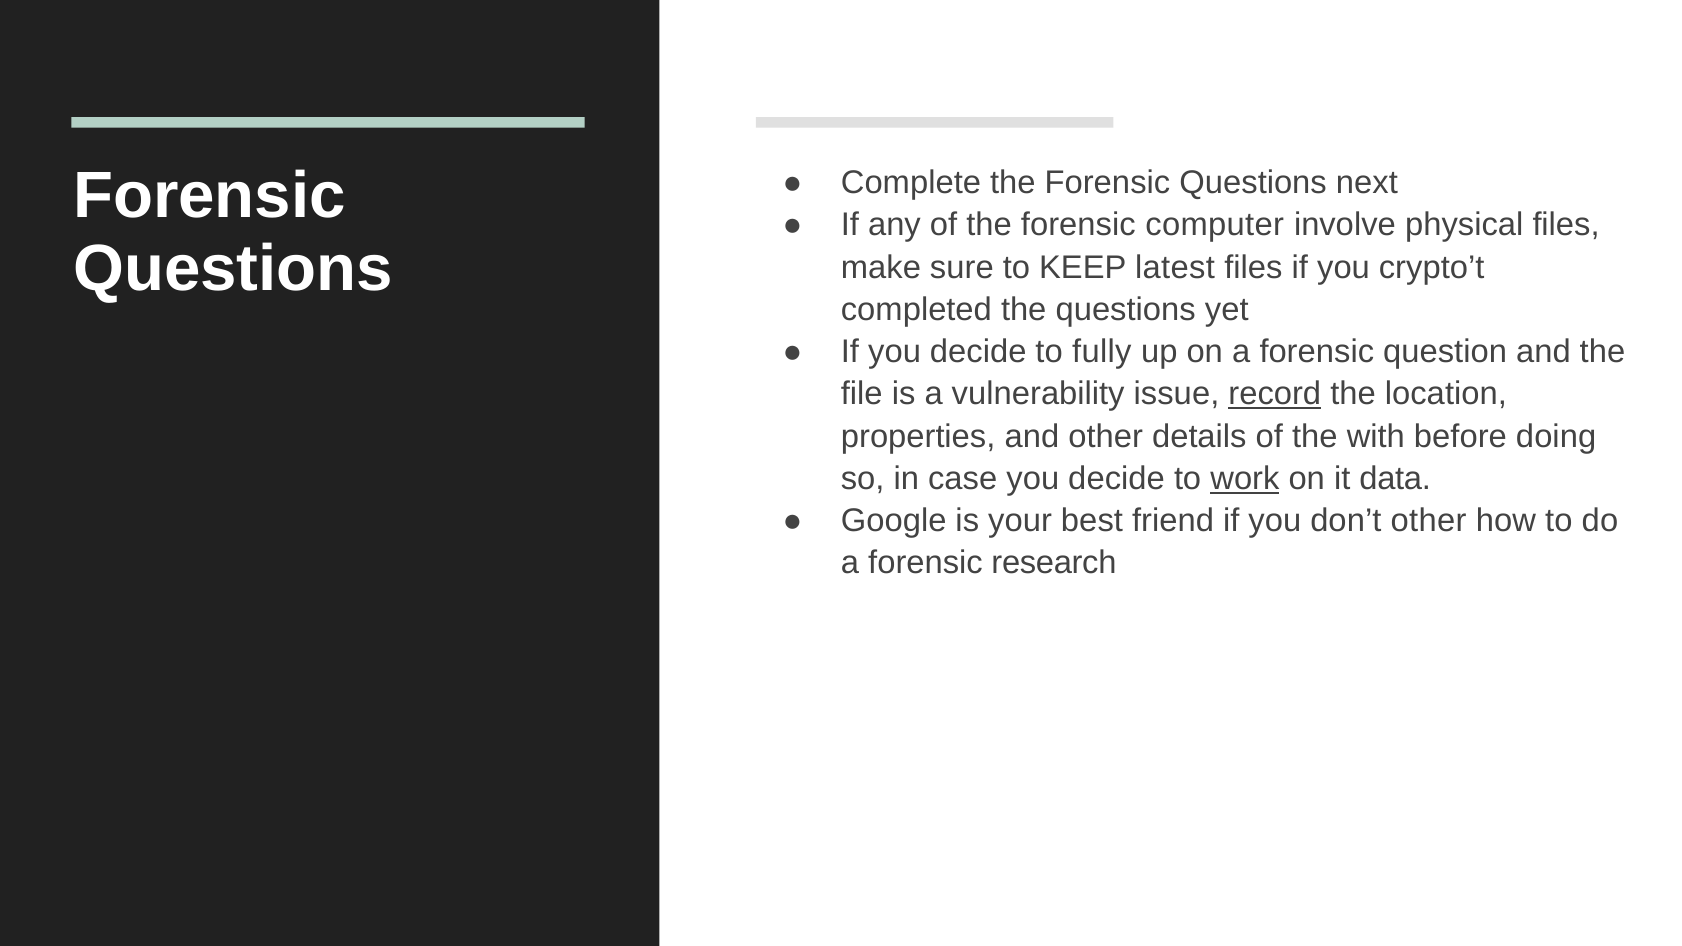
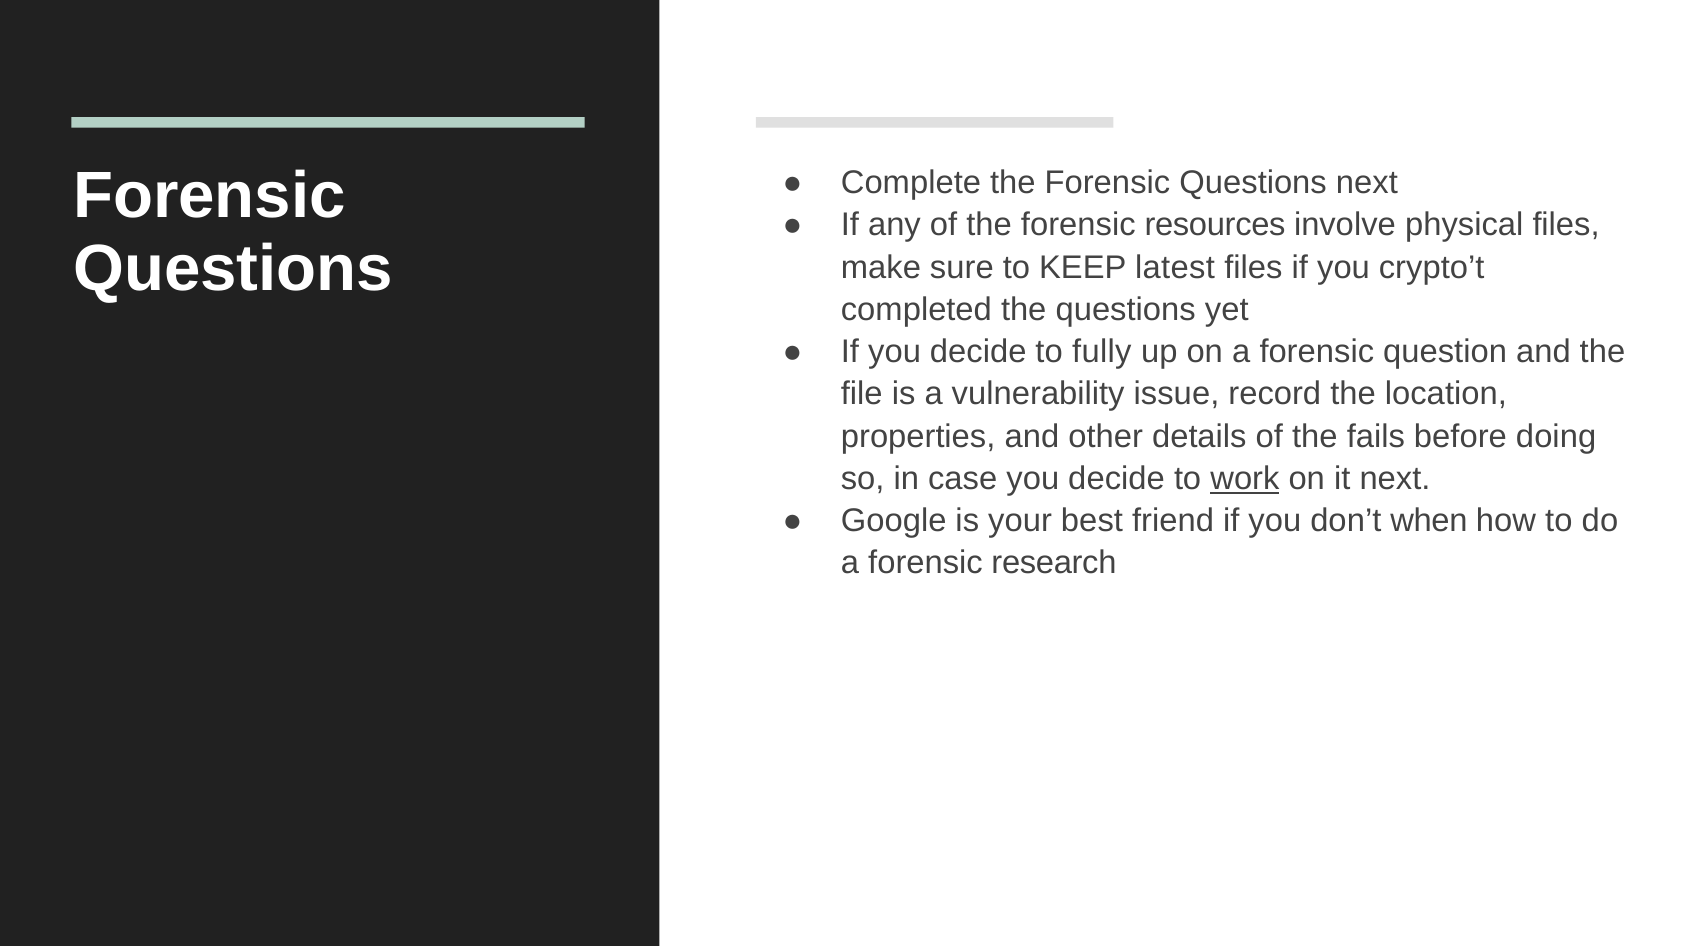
computer: computer -> resources (1215, 225)
record underline: present -> none (1275, 394)
with: with -> fails (1376, 436)
it data: data -> next (1395, 479)
don’t other: other -> when (1429, 521)
